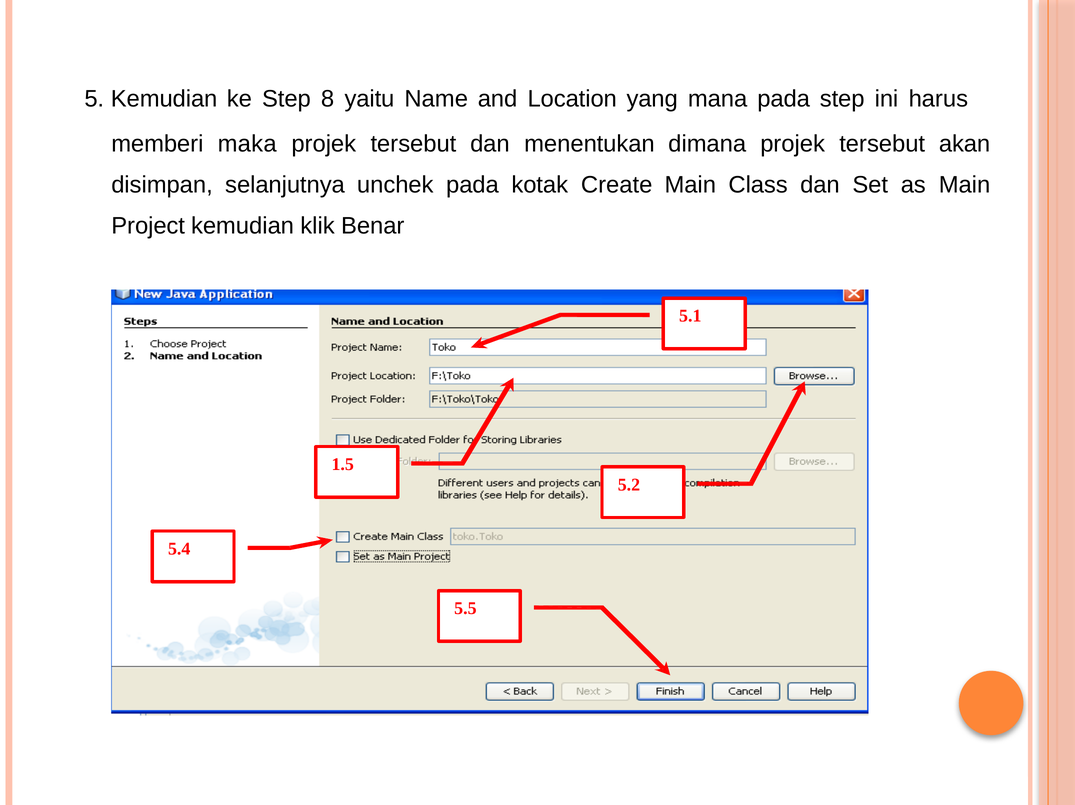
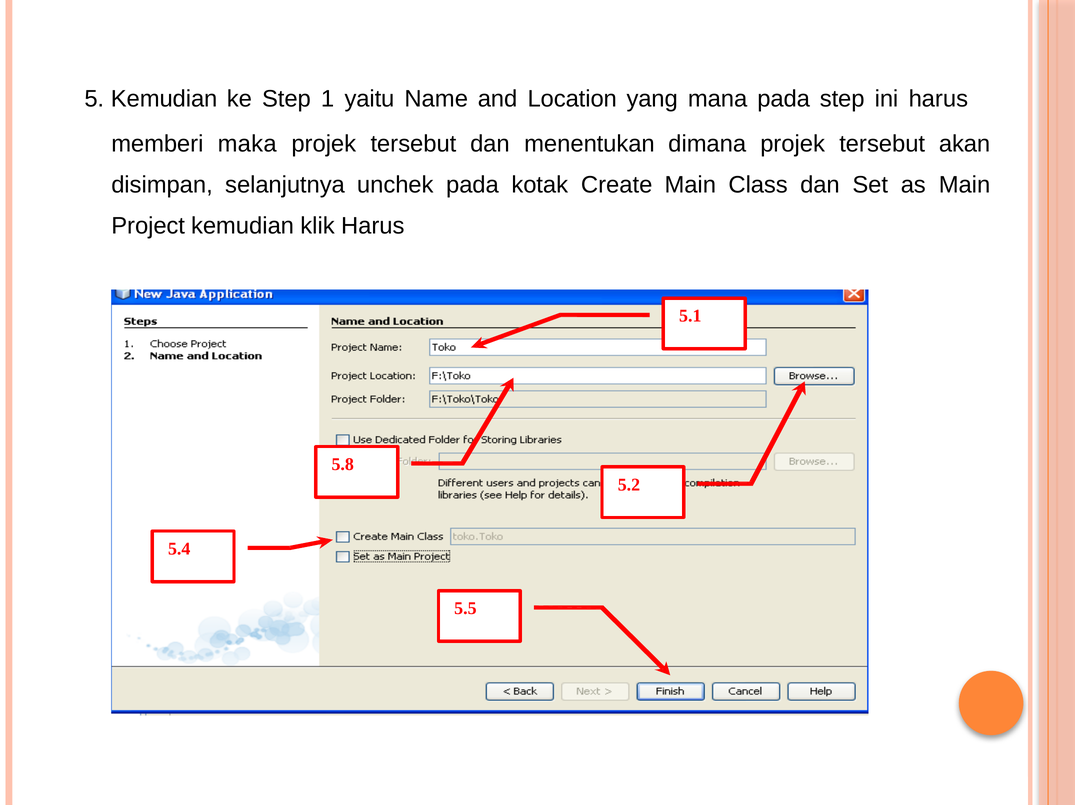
8: 8 -> 1 (328, 99)
klik Benar: Benar -> Harus (373, 226)
1.5: 1.5 -> 5.8 (343, 465)
